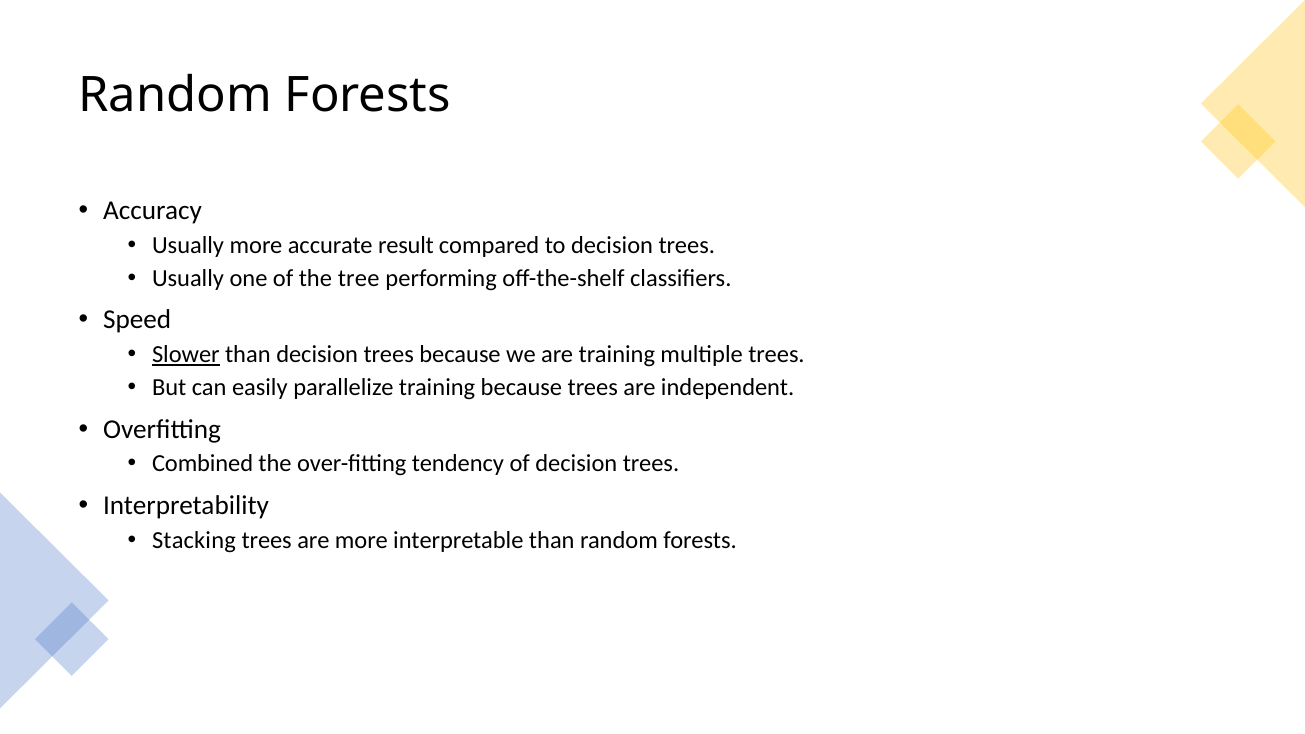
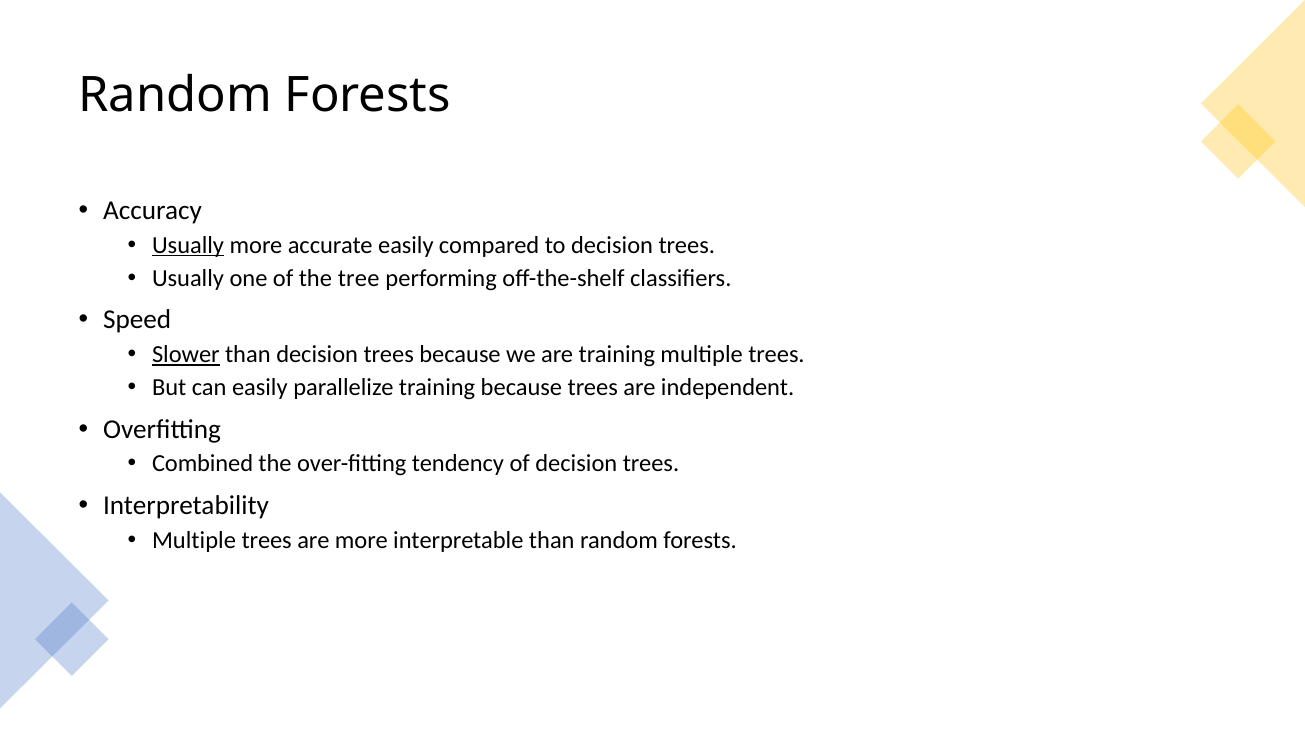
Usually underline: none -> present (188, 245)
accurate result: result -> easily (406, 245)
Stacking: Stacking -> Multiple (194, 540)
